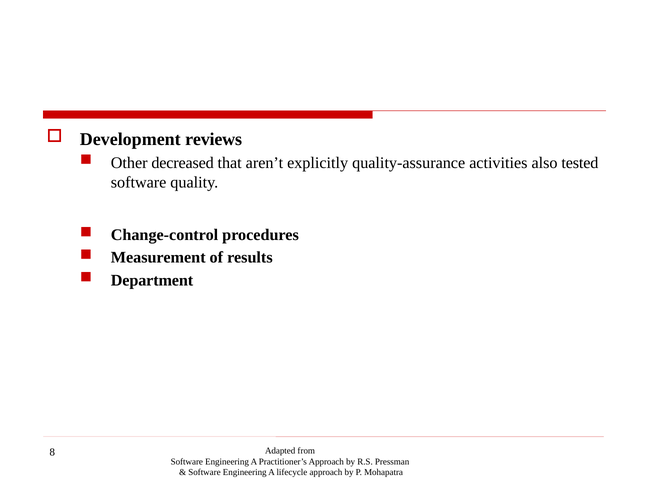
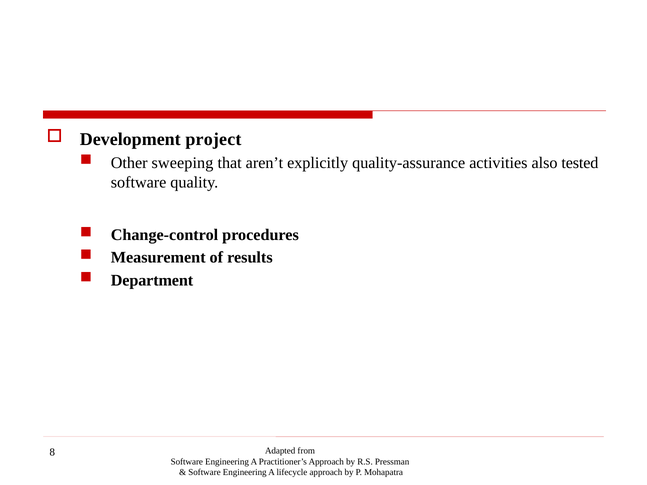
reviews: reviews -> project (213, 139)
decreased: decreased -> sweeping (182, 163)
